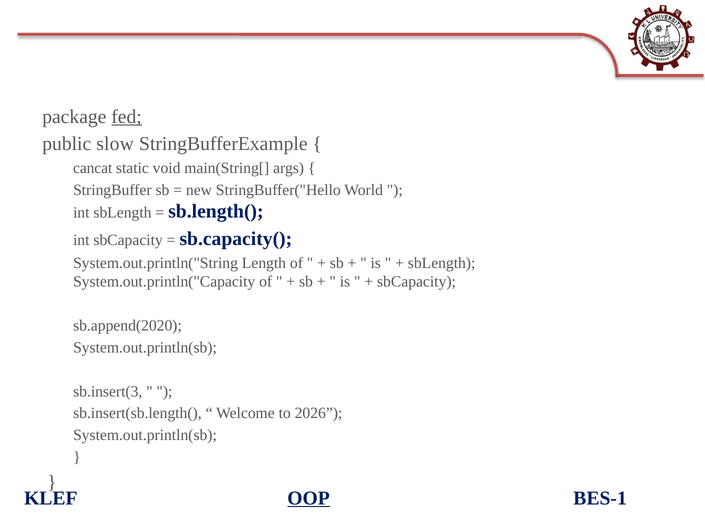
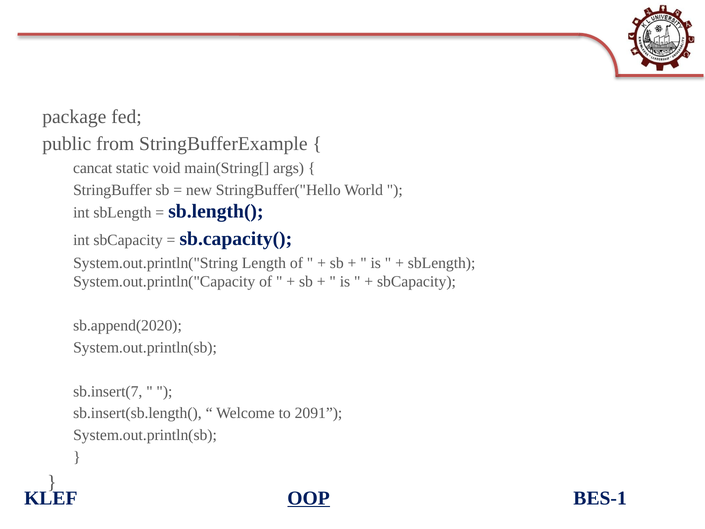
fed underline: present -> none (127, 117)
slow: slow -> from (115, 144)
sb.insert(3: sb.insert(3 -> sb.insert(7 (108, 391)
2026: 2026 -> 2091 (319, 413)
